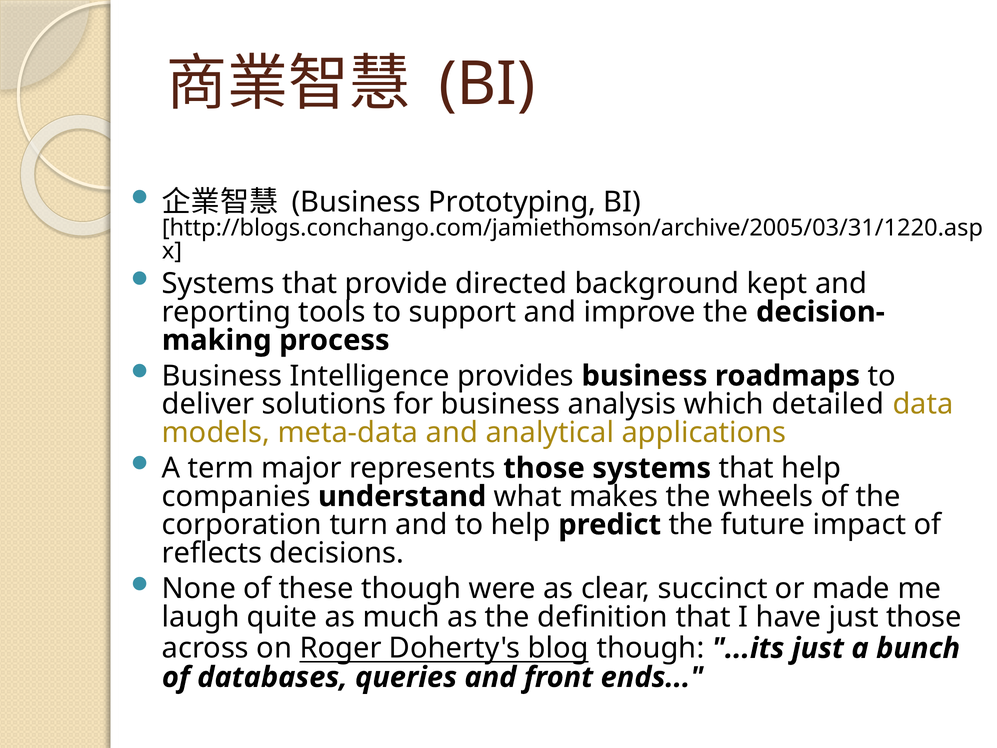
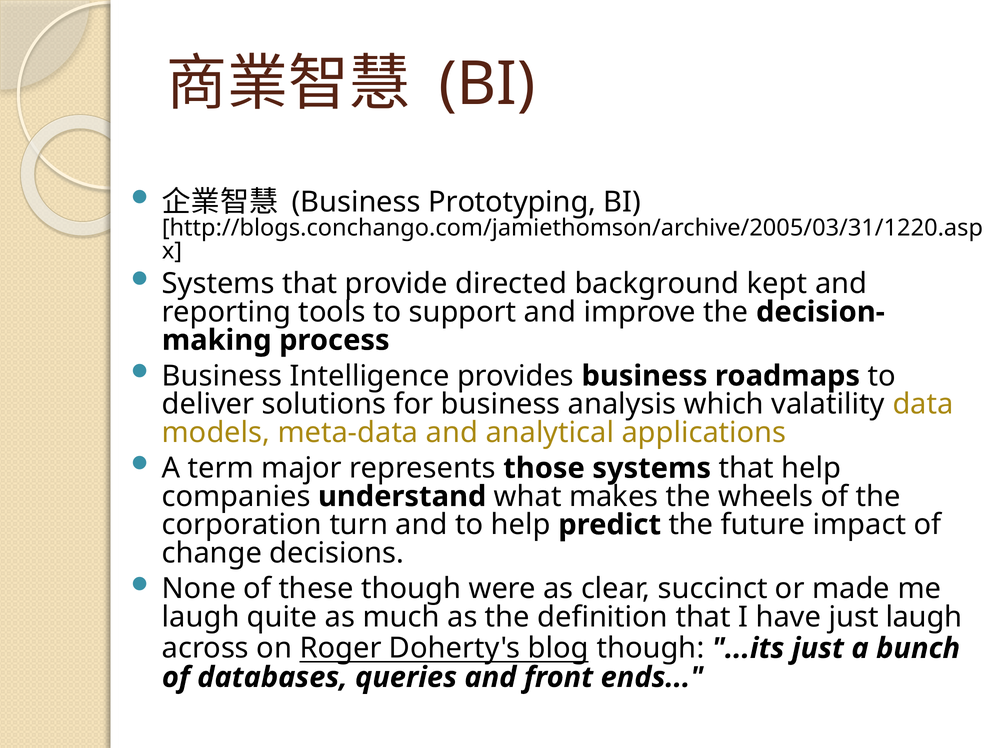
detailed: detailed -> valatility (828, 404)
reflects: reflects -> change (212, 553)
just those: those -> laugh (924, 617)
